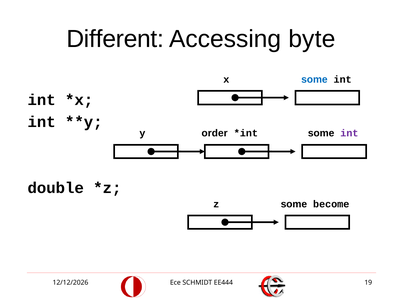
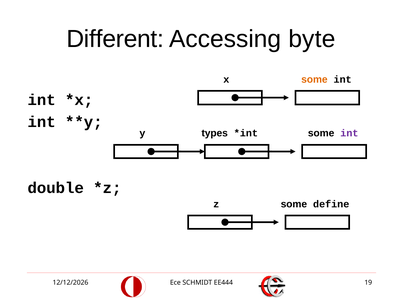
some colour: blue -> orange (314, 79)
order: order -> types (215, 133)
become: become -> define (331, 204)
